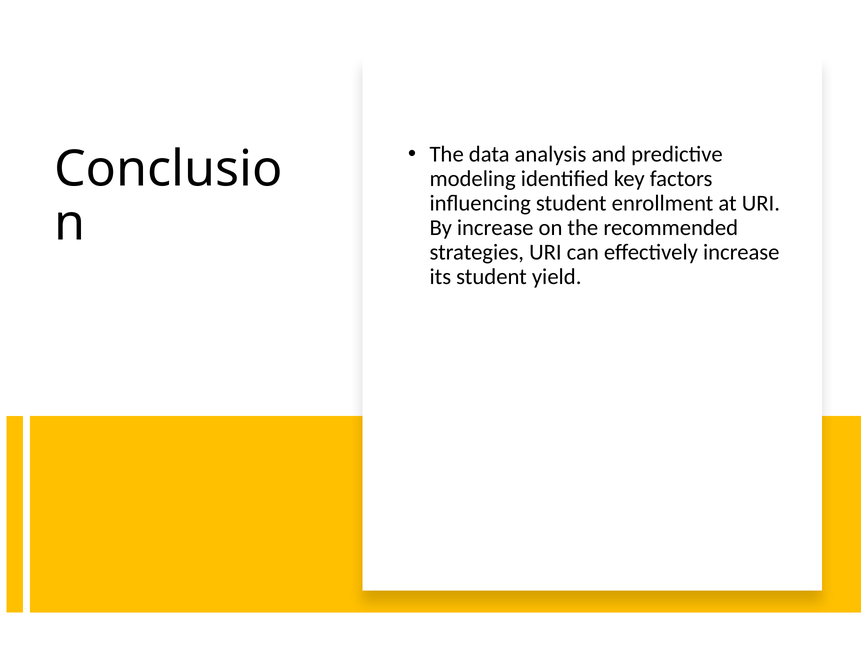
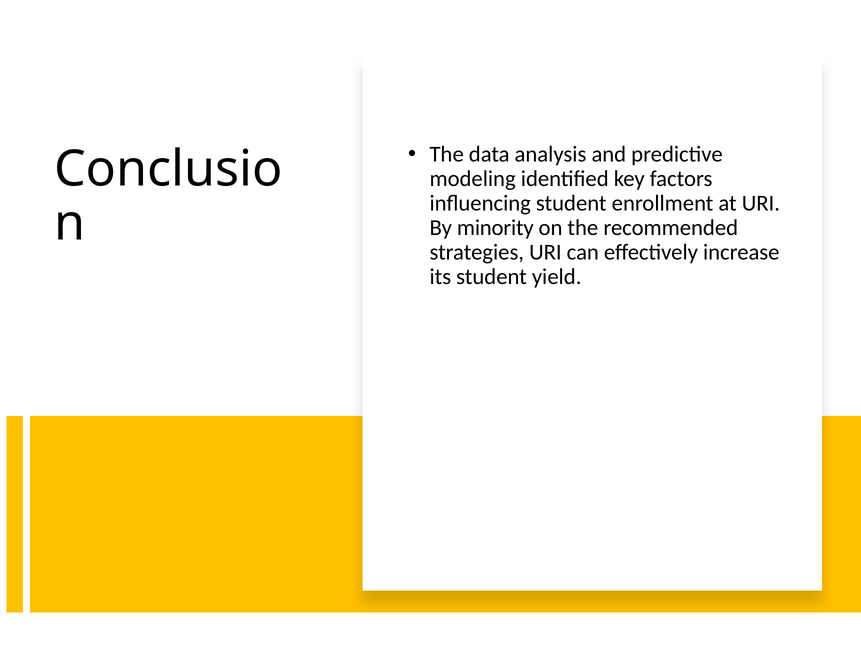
By increase: increase -> minority (495, 228)
